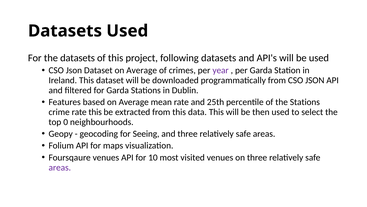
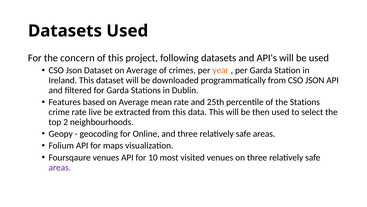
the datasets: datasets -> concern (77, 58)
year colour: purple -> orange (221, 70)
rate this: this -> live (95, 112)
0: 0 -> 2 (66, 122)
Seeing: Seeing -> Online (146, 133)
